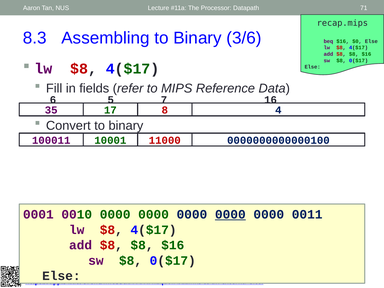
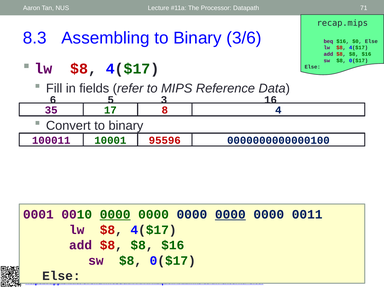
7: 7 -> 3 (164, 100)
11000: 11000 -> 95596 (165, 140)
0000 underline: none -> present (115, 214)
